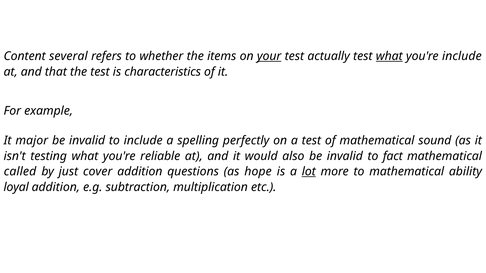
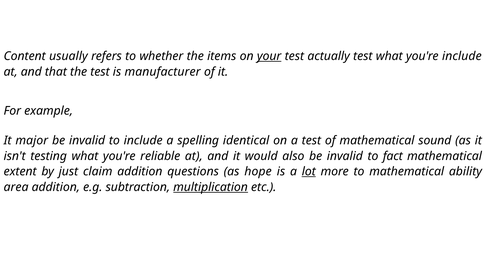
several: several -> usually (68, 56)
what underline: present -> none (389, 56)
characteristics: characteristics -> manufacturer (163, 72)
perfectly: perfectly -> identical (246, 141)
called: called -> extent (20, 172)
cover: cover -> claim (98, 172)
loyal: loyal -> area (16, 187)
multiplication underline: none -> present (211, 187)
